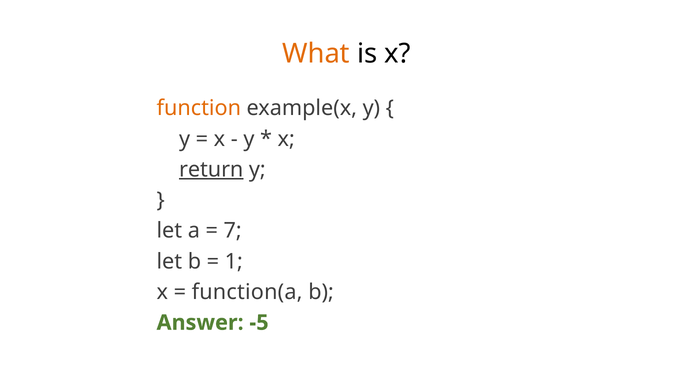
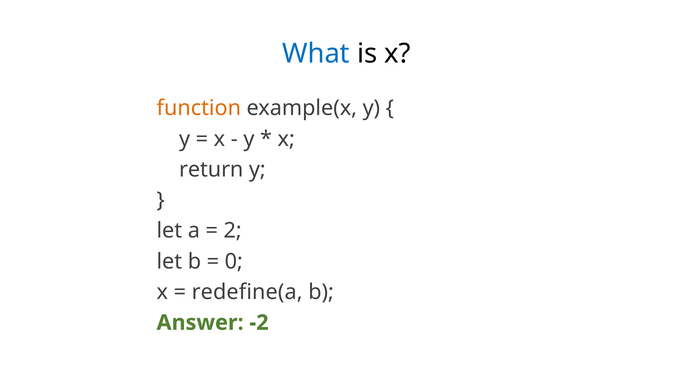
What colour: orange -> blue (316, 53)
return underline: present -> none (211, 169)
7: 7 -> 2 (233, 231)
1: 1 -> 0 (234, 261)
function(a: function(a -> redefine(a (247, 292)
-5: -5 -> -2 (259, 323)
